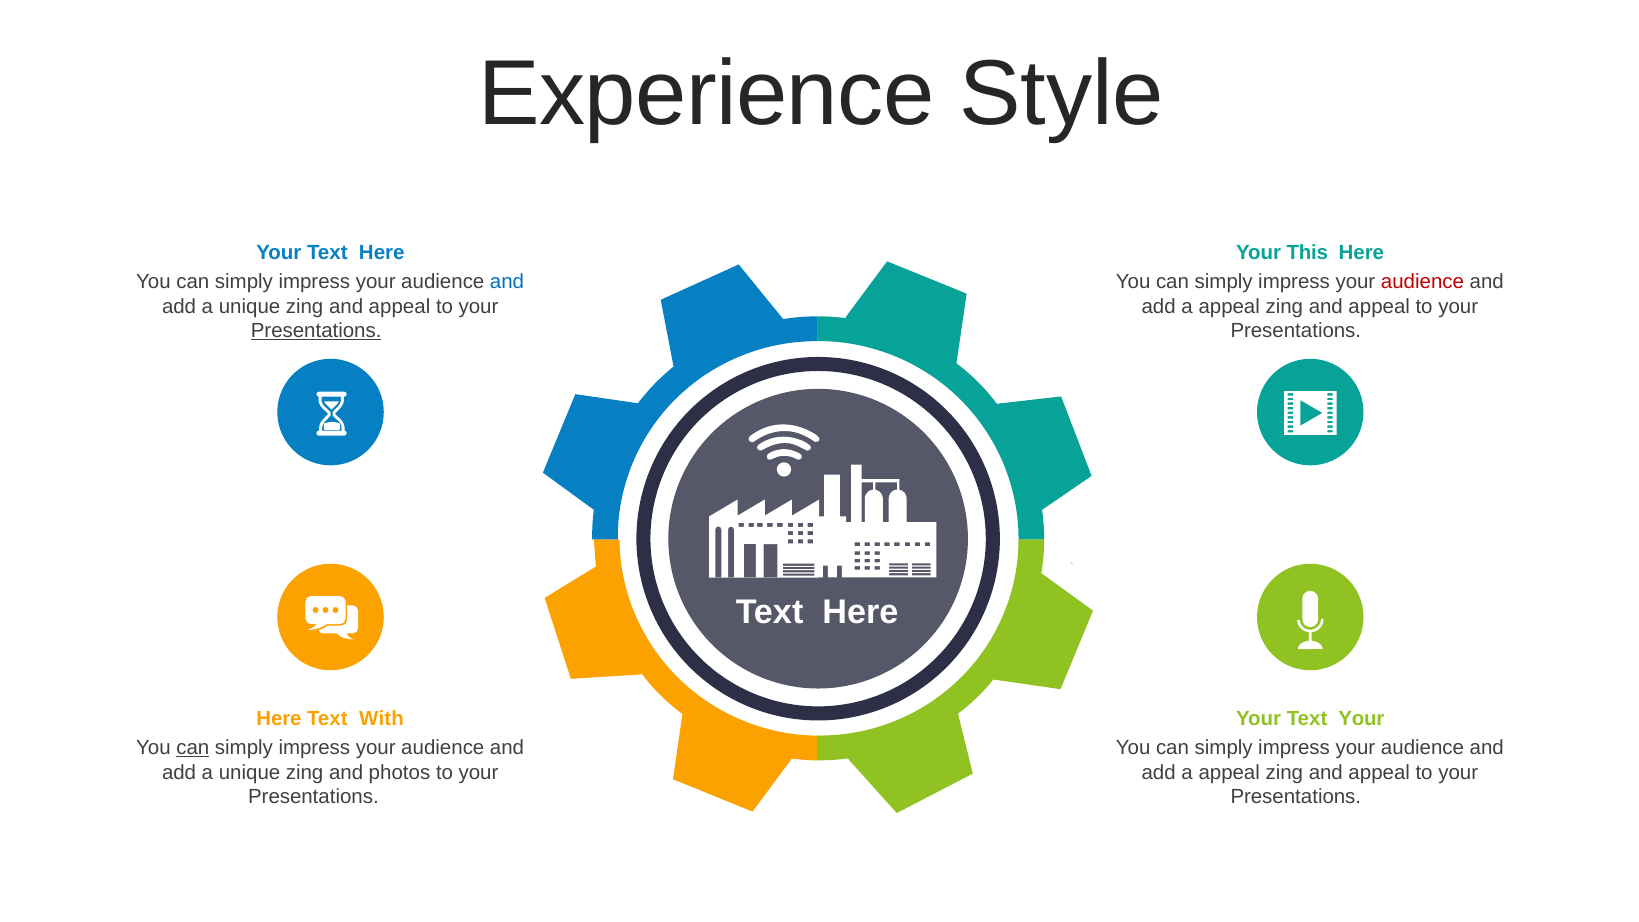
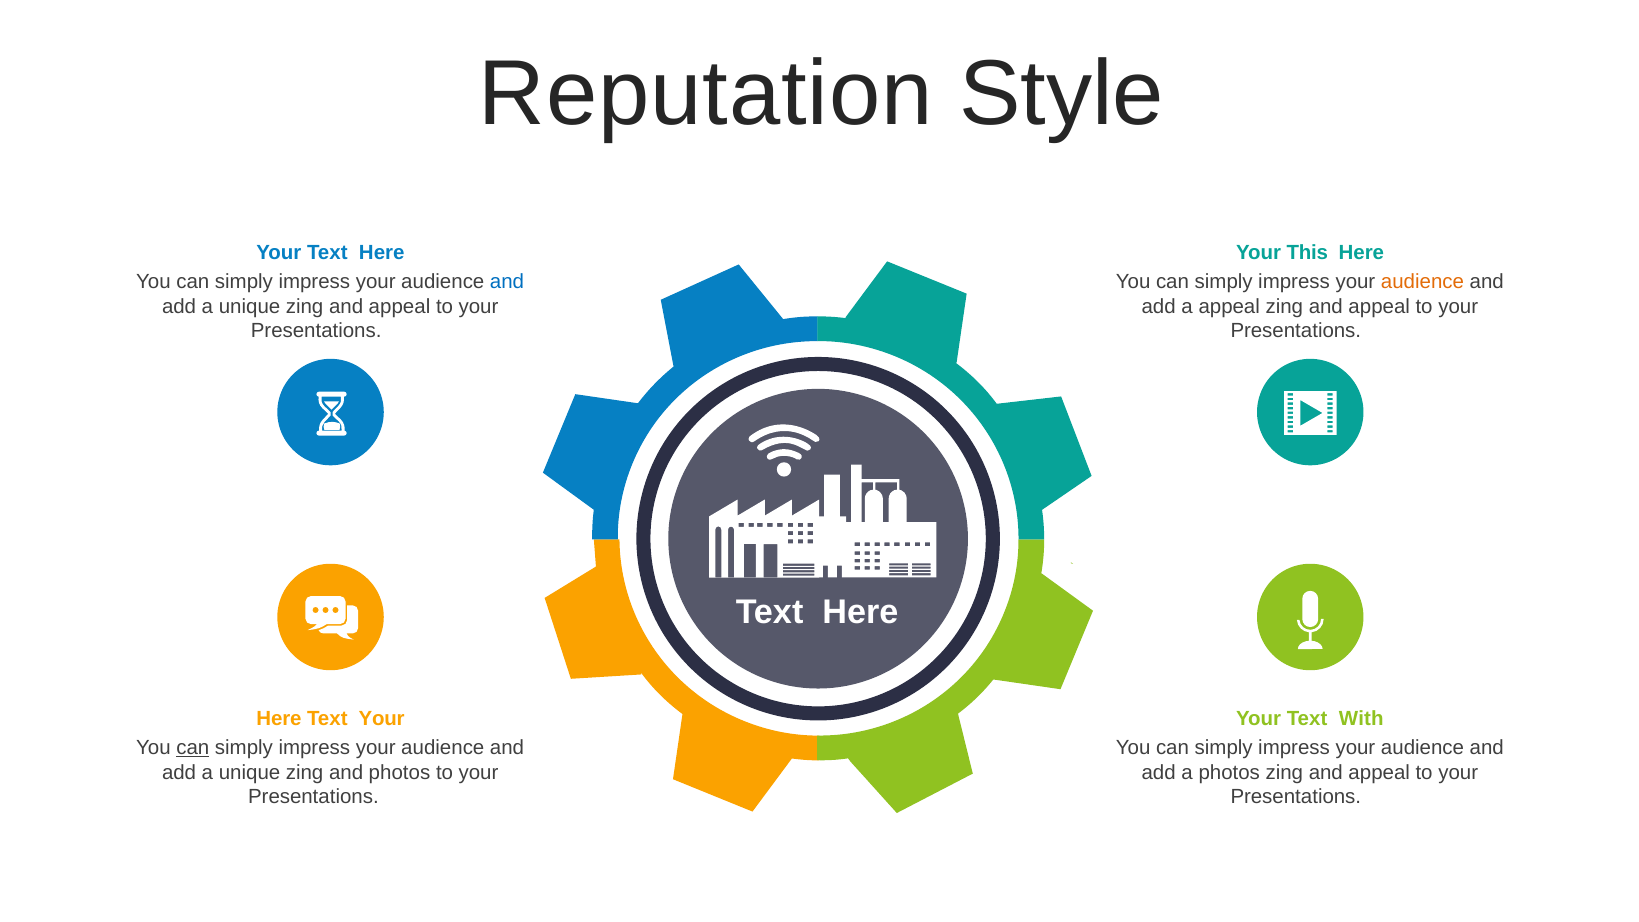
Experience: Experience -> Reputation (706, 94)
audience colour: red -> orange (1422, 282)
Presentations underline: present -> none (316, 331)
Text With: With -> Your (382, 719)
Text Your: Your -> With (1361, 719)
appeal: appeal -> photos (1229, 772)
